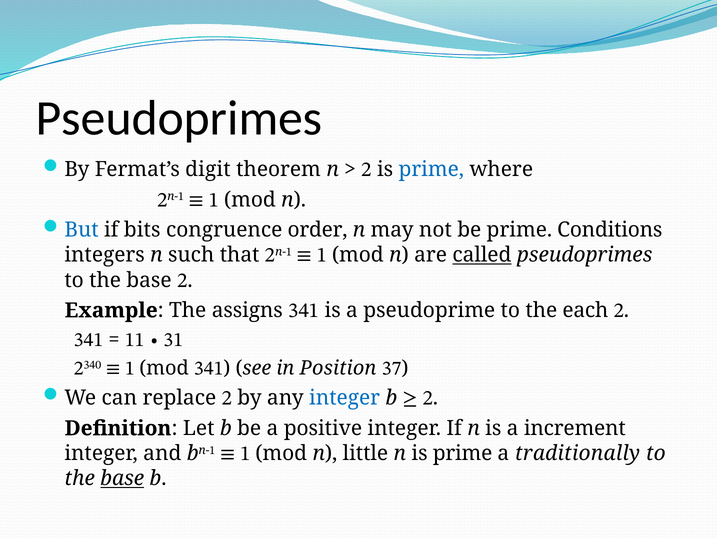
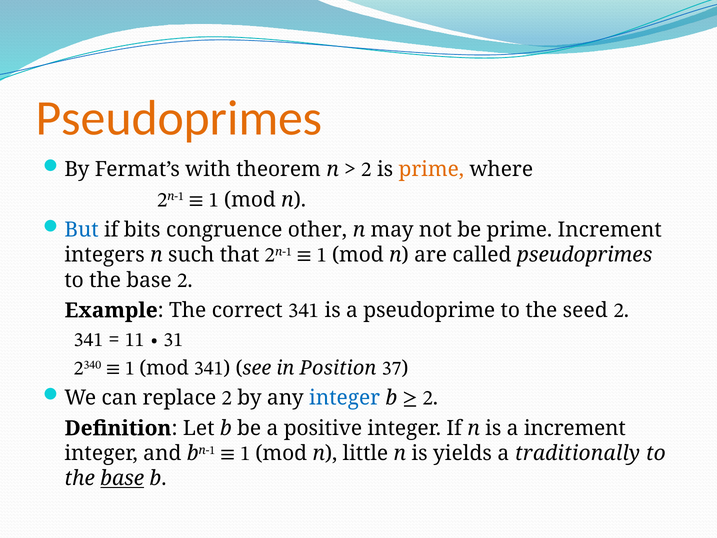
Pseudoprimes colour: black -> orange (179, 118)
digit: digit -> with (208, 169)
prime colour: blue -> orange (431, 169)
order: order -> other (317, 230)
prime Conditions: Conditions -> Increment (610, 230)
called underline: present -> none (482, 255)
assigns: assigns -> correct (247, 310)
each: each -> seed (585, 310)
n is prime: prime -> yields (462, 453)
